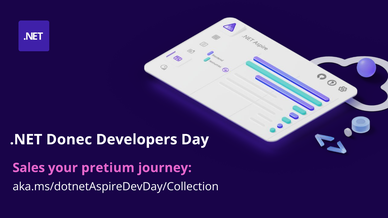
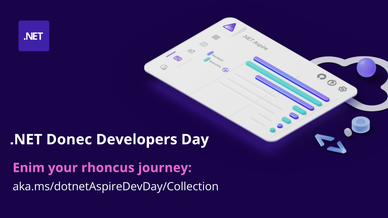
Sales: Sales -> Enim (29, 168)
pretium: pretium -> rhoncus (108, 168)
